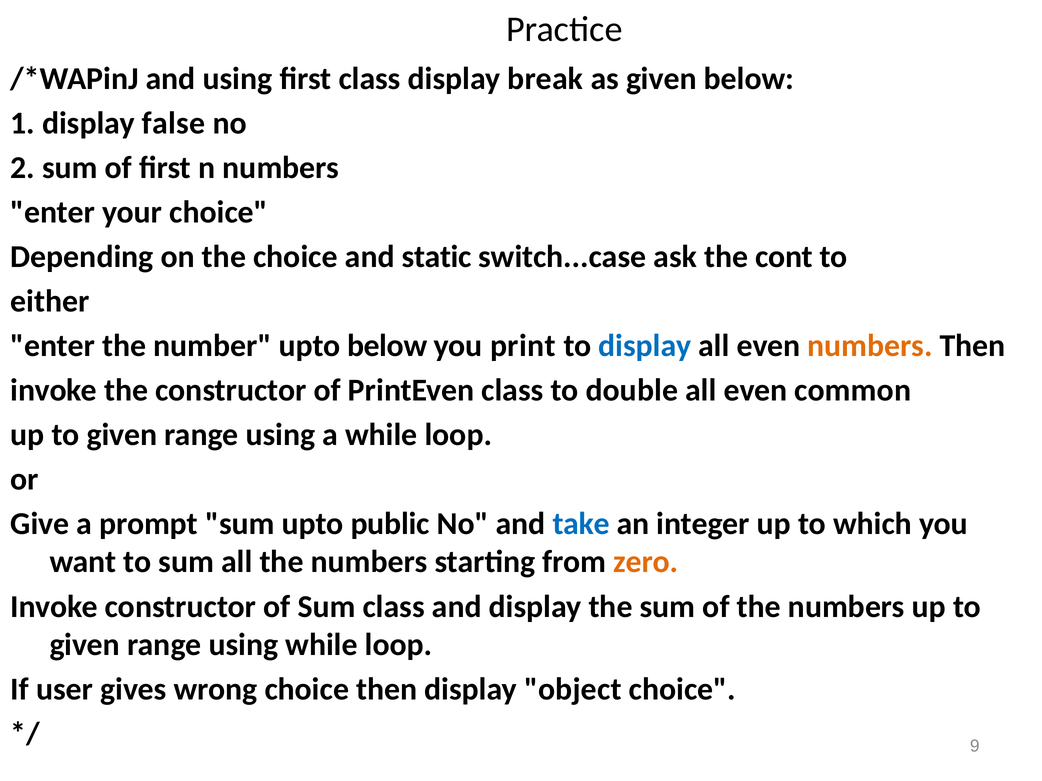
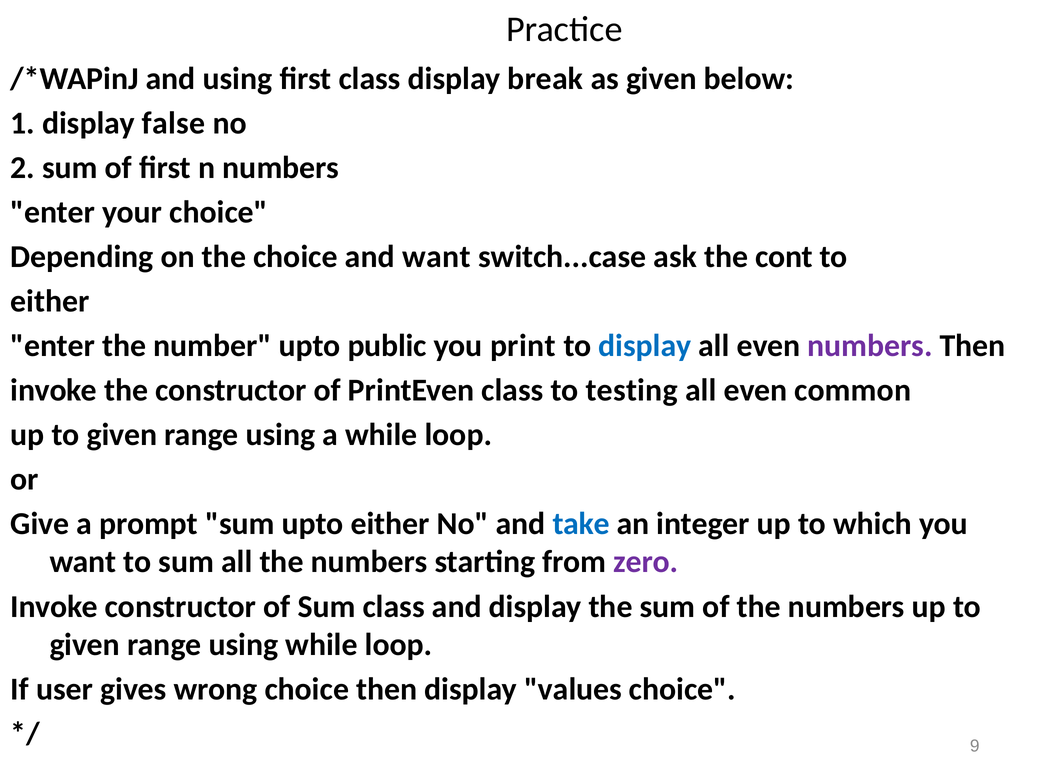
and static: static -> want (436, 257)
upto below: below -> public (387, 346)
numbers colour: orange -> purple (870, 346)
double: double -> testing (632, 391)
upto public: public -> either (390, 524)
zero colour: orange -> purple (646, 562)
object: object -> values (573, 690)
